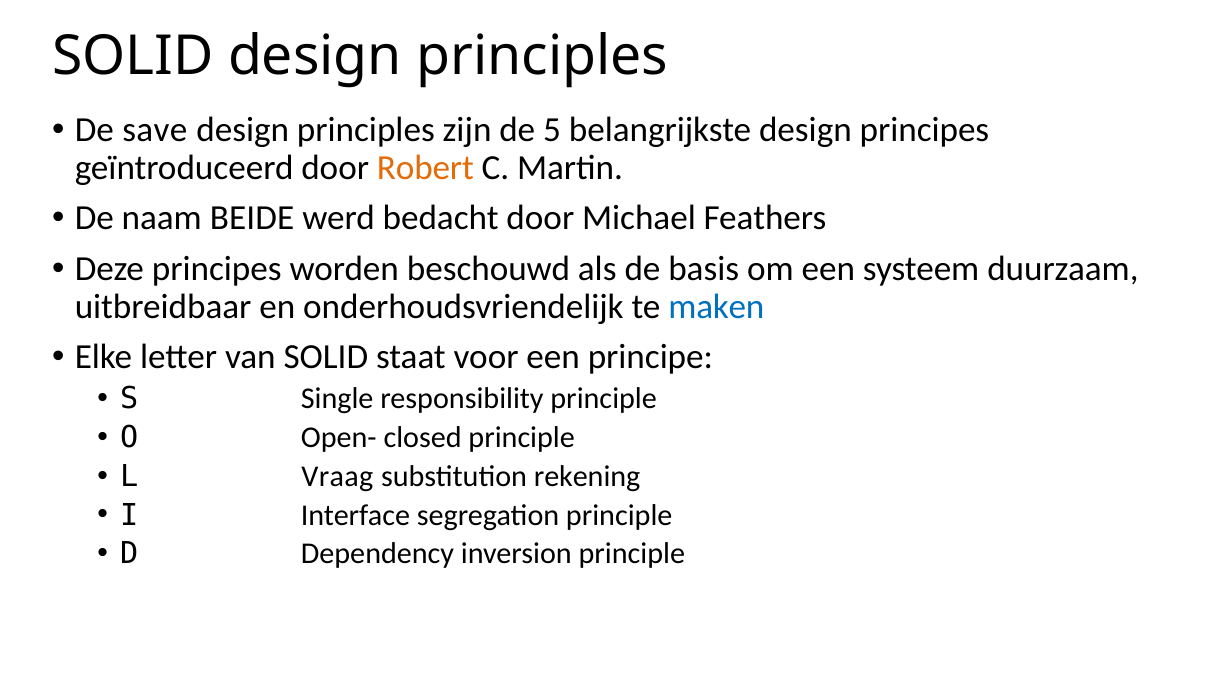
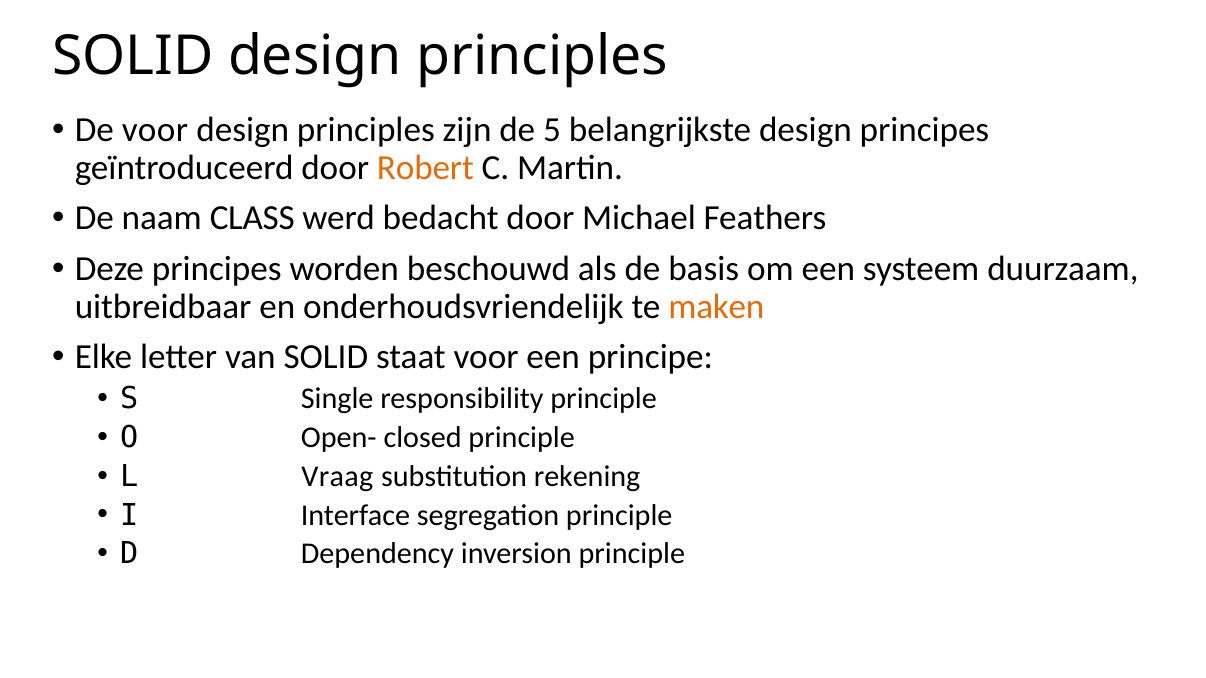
De save: save -> voor (155, 130)
BEIDE: BEIDE -> CLASS (252, 218)
maken colour: blue -> orange (716, 307)
